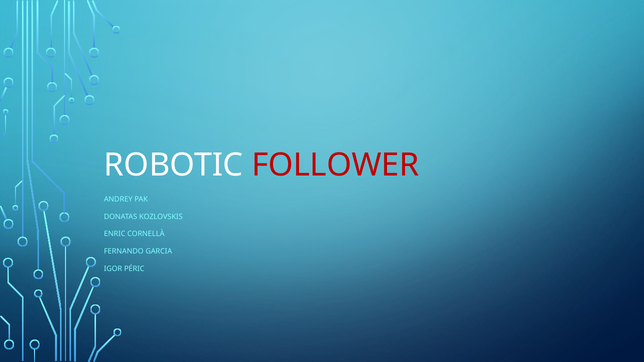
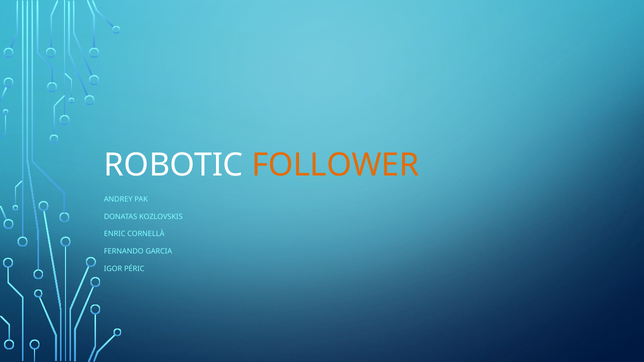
FOLLOWER colour: red -> orange (335, 165)
